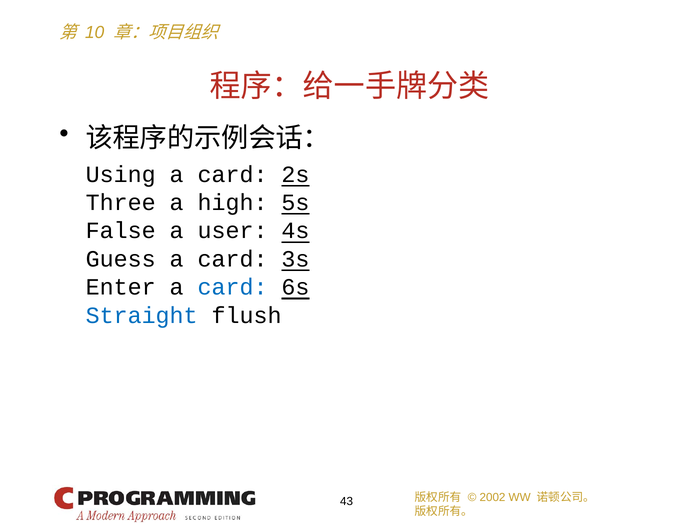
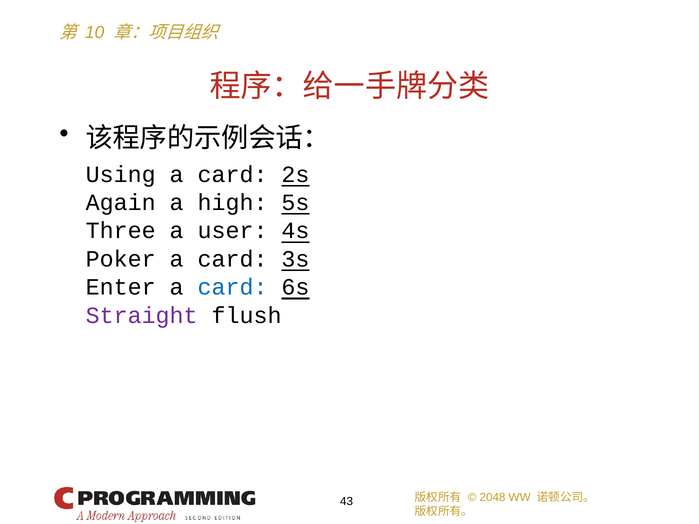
Three: Three -> Again (121, 203)
False: False -> Three (121, 231)
Guess: Guess -> Poker (121, 259)
Straight colour: blue -> purple (142, 316)
2002: 2002 -> 2048 (493, 498)
